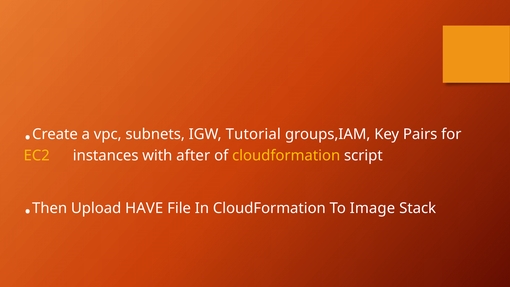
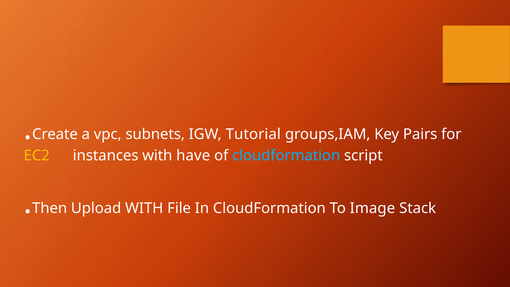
after: after -> have (193, 156)
cloudformation colour: yellow -> light blue (286, 156)
Upload HAVE: HAVE -> WITH (144, 208)
